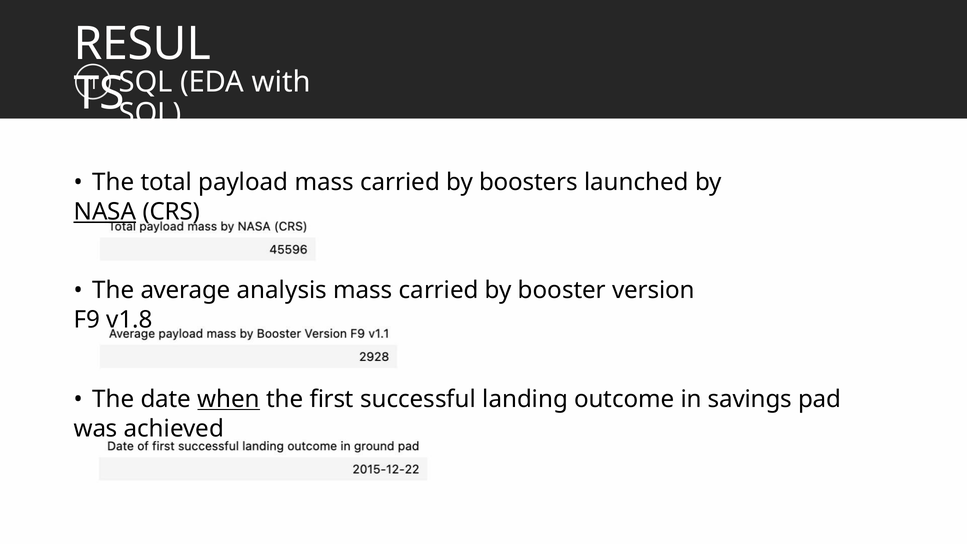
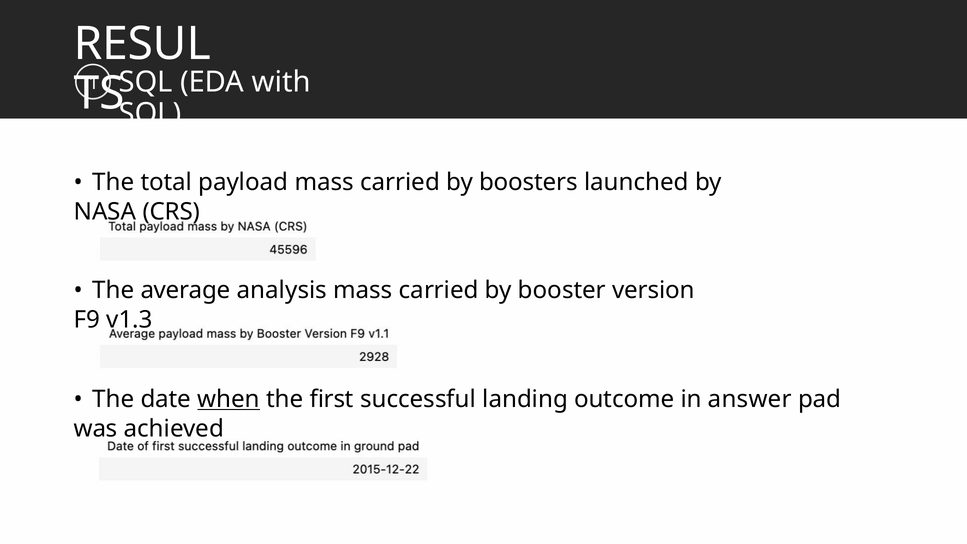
NASA underline: present -> none (105, 212)
v1.8: v1.8 -> v1.3 (130, 320)
savings: savings -> answer (750, 399)
